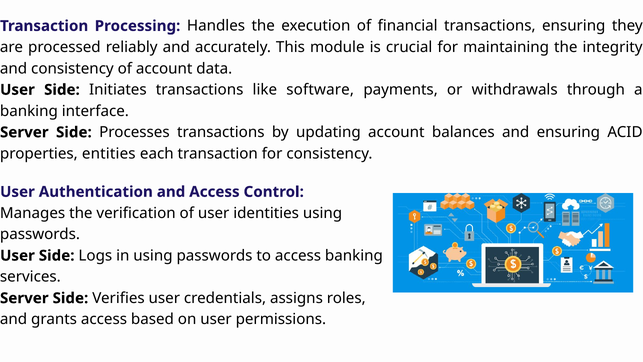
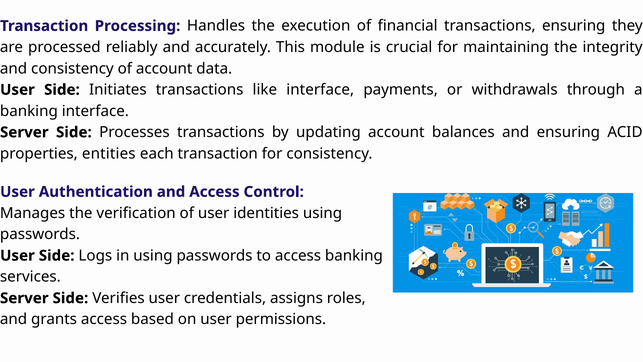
like software: software -> interface (320, 90)
